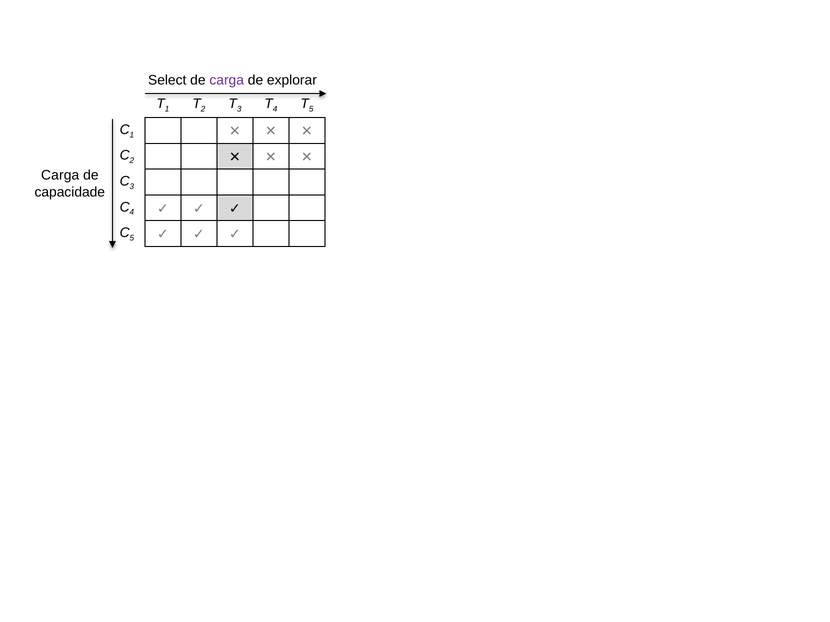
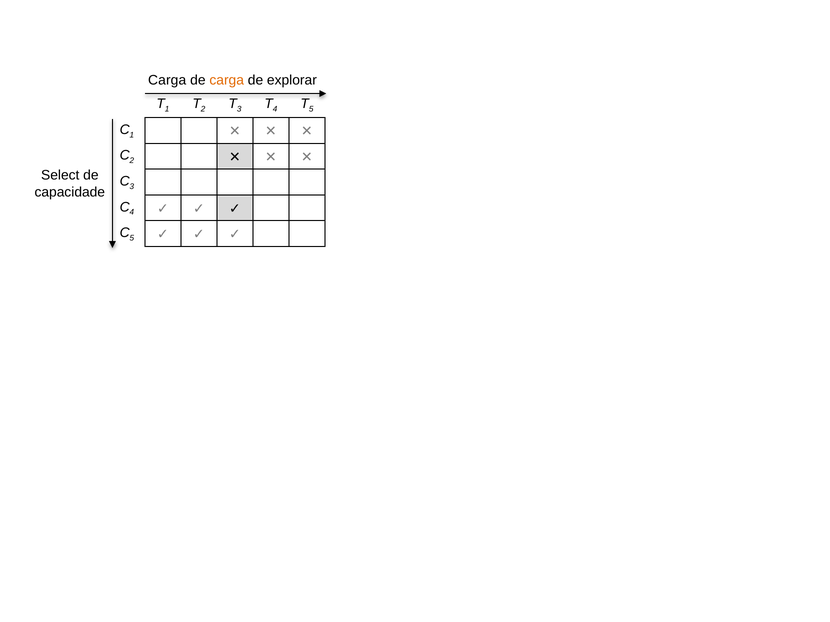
Select: Select -> Carga (167, 80)
carga colour: purple -> orange (227, 80)
Carga: Carga -> Select (60, 176)
